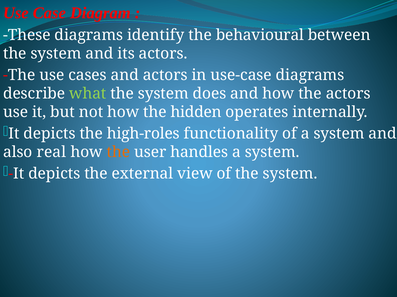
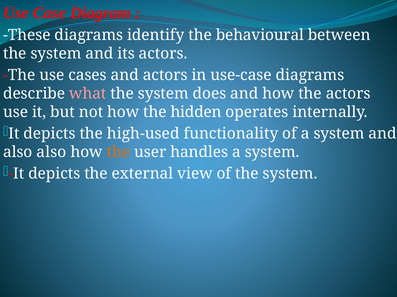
what colour: light green -> pink (88, 94)
high-roles: high-roles -> high-used (143, 134)
also real: real -> also (51, 152)
